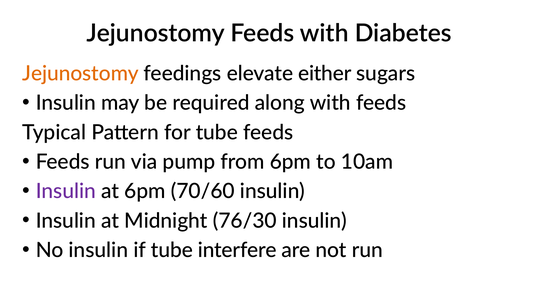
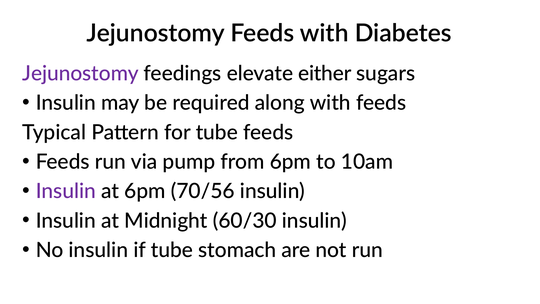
Jejunostomy colour: orange -> purple (81, 73)
70/60: 70/60 -> 70/56 (203, 191)
76/30: 76/30 -> 60/30 (245, 221)
interfere: interfere -> stomach (237, 250)
